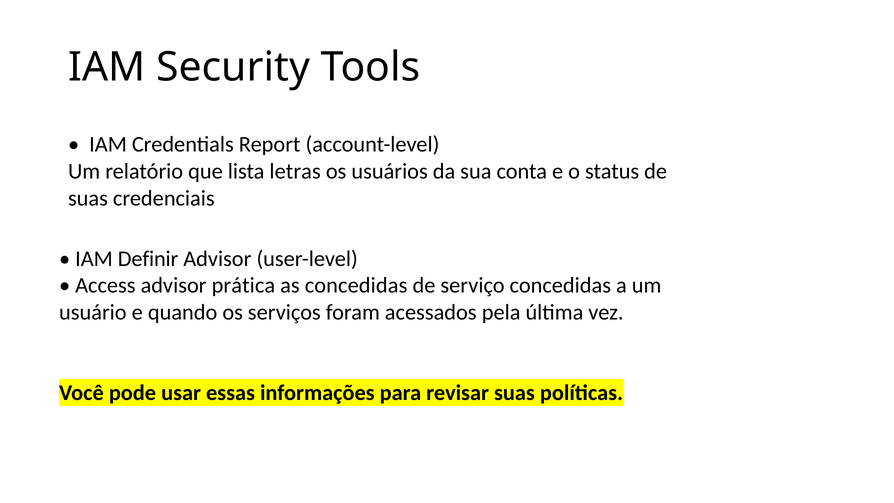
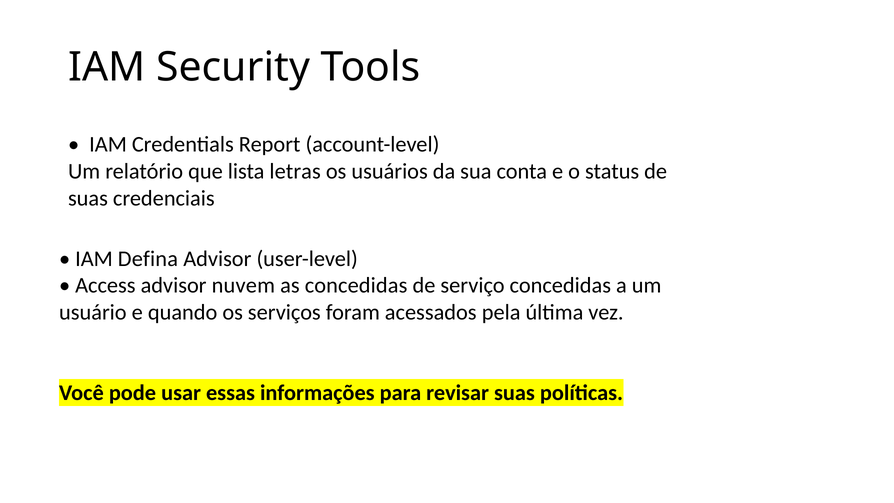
Definir: Definir -> Defina (148, 259)
prática: prática -> nuvem (243, 285)
